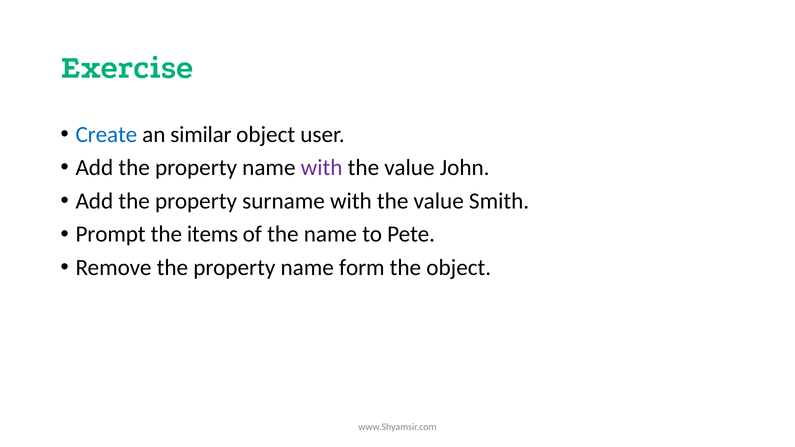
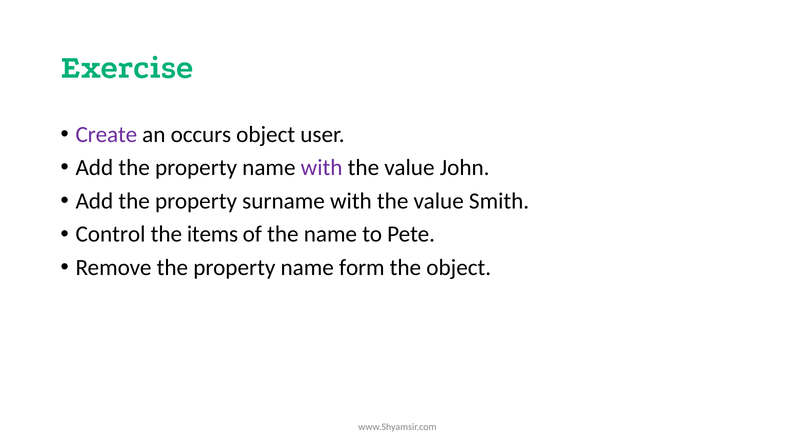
Create colour: blue -> purple (106, 134)
similar: similar -> occurs (201, 134)
Prompt: Prompt -> Control (110, 234)
